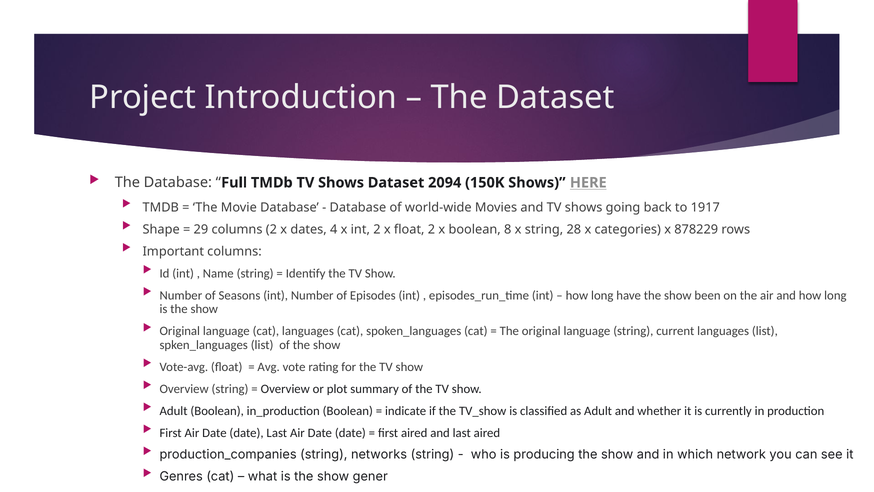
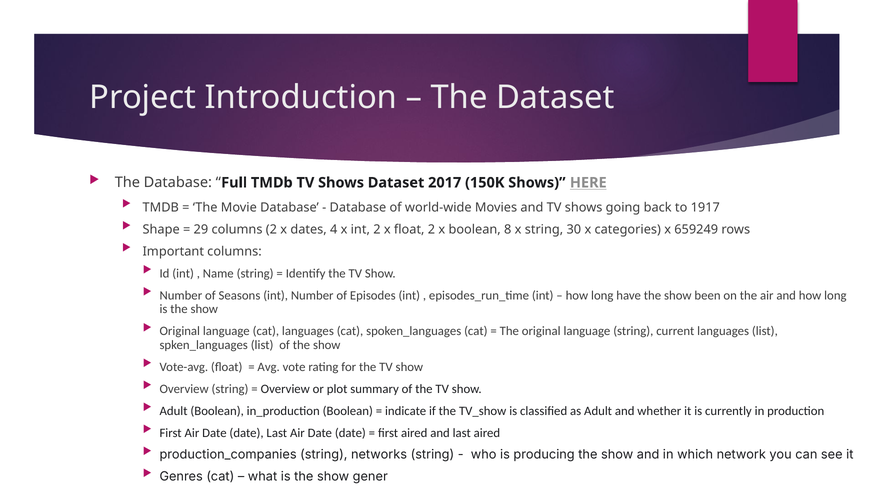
2094: 2094 -> 2017 (445, 183)
28: 28 -> 30 (574, 229)
878229: 878229 -> 659249 (696, 229)
